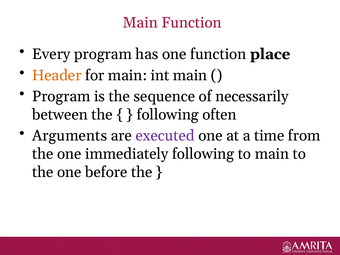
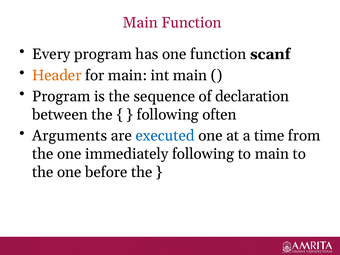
place: place -> scanf (270, 54)
necessarily: necessarily -> declaration (252, 96)
executed colour: purple -> blue (165, 136)
